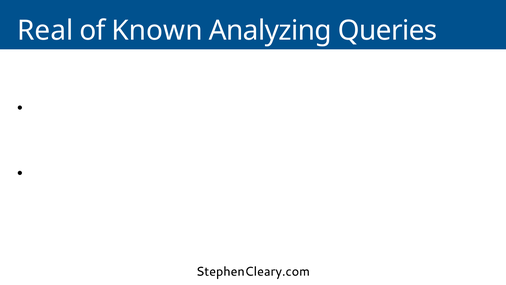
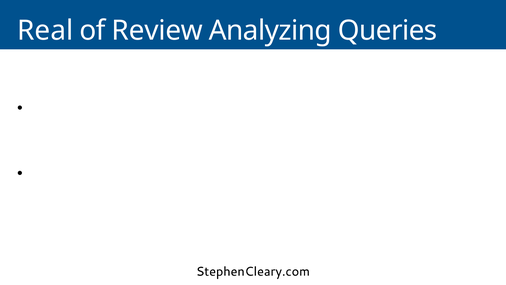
of Known: Known -> Review (157, 31)
